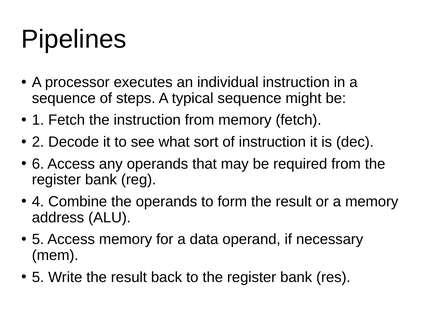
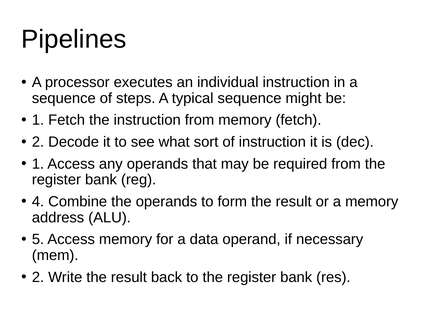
6: 6 -> 1 (38, 164)
5: 5 -> 2 (38, 277)
